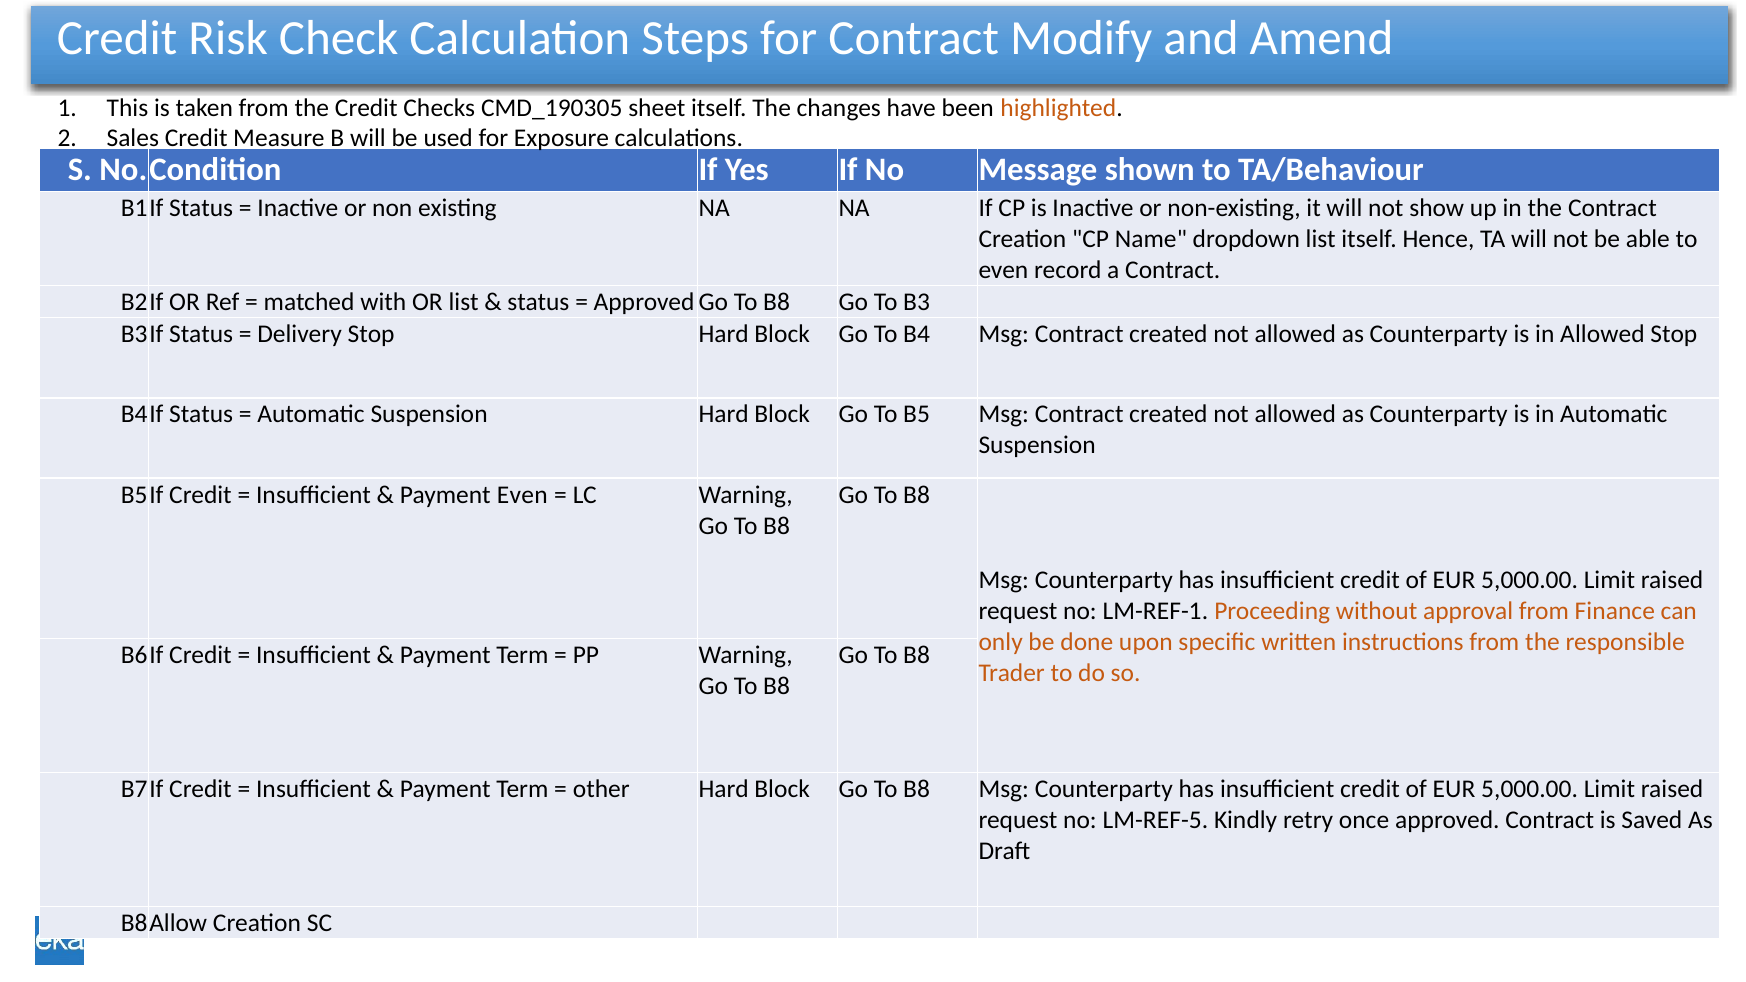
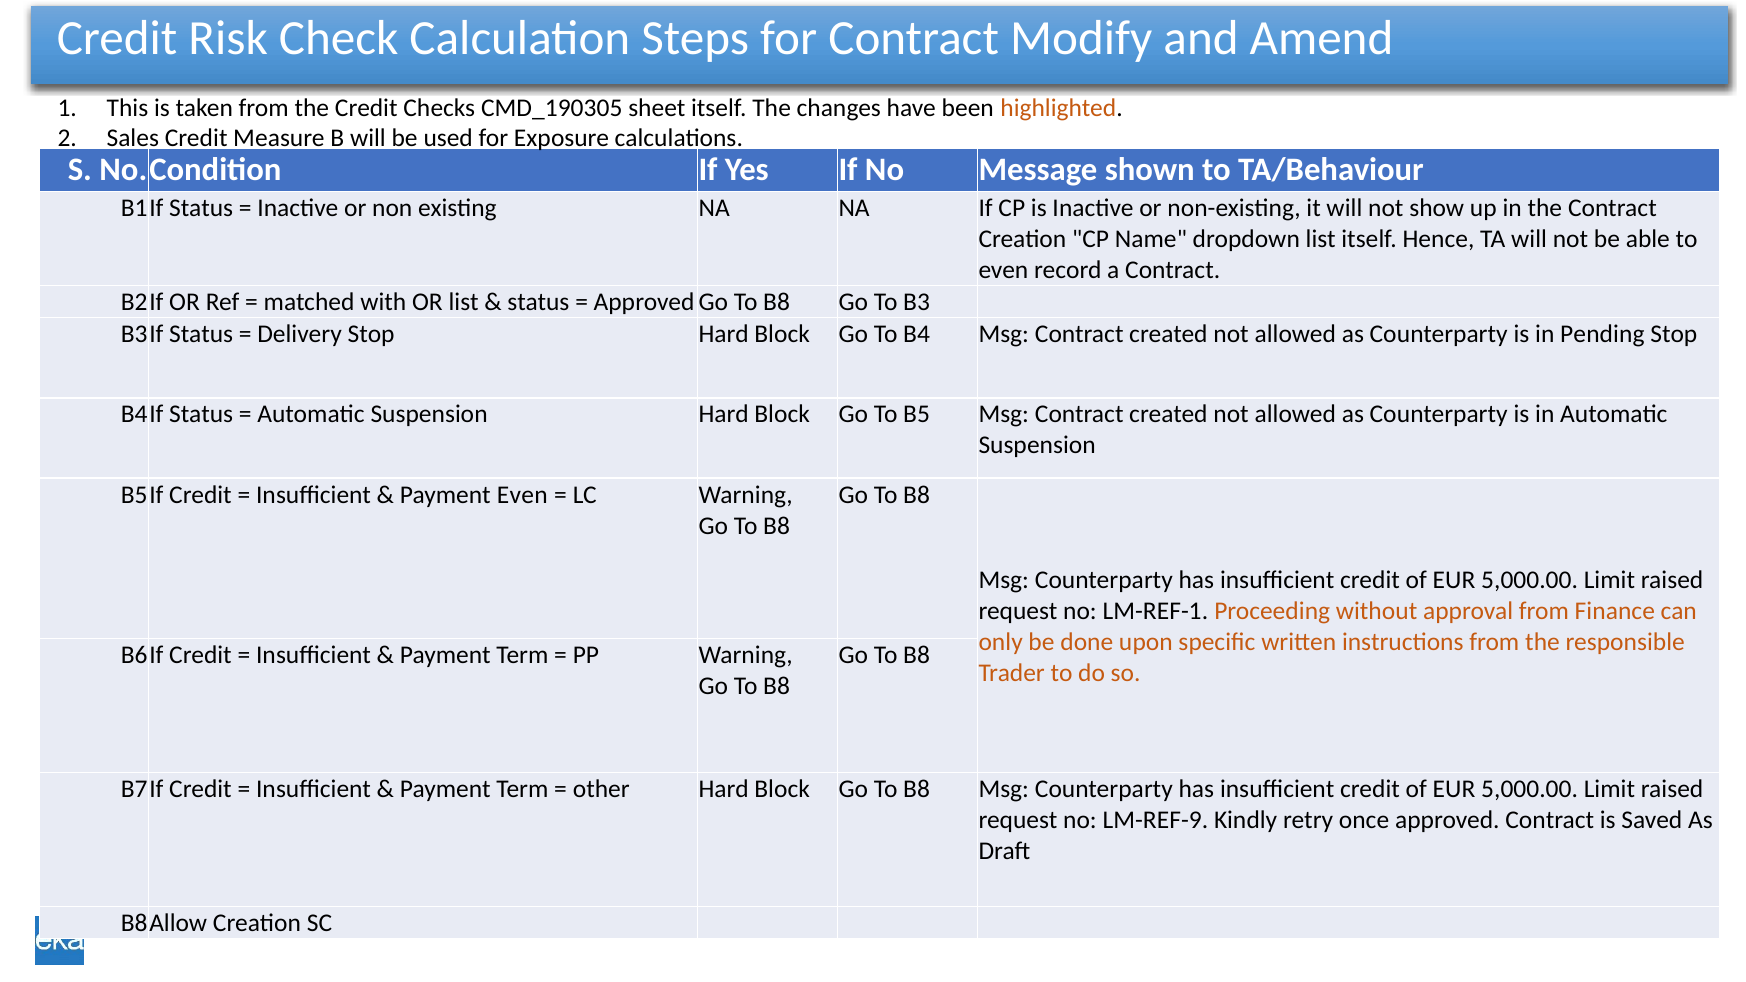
in Allowed: Allowed -> Pending (1602, 334)
LM-REF-5: LM-REF-5 -> LM-REF-9 (1155, 820)
